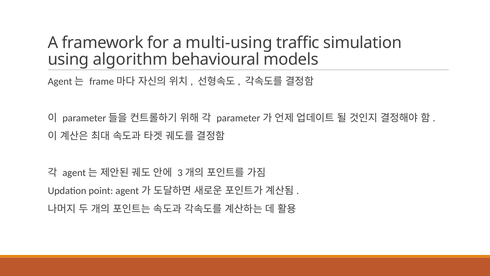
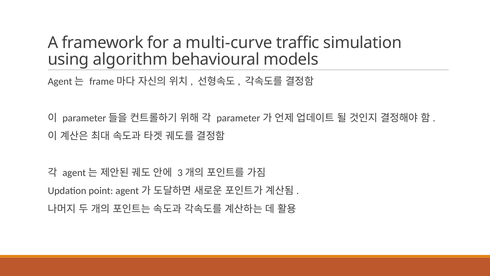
multi-using: multi-using -> multi-curve (229, 43)
